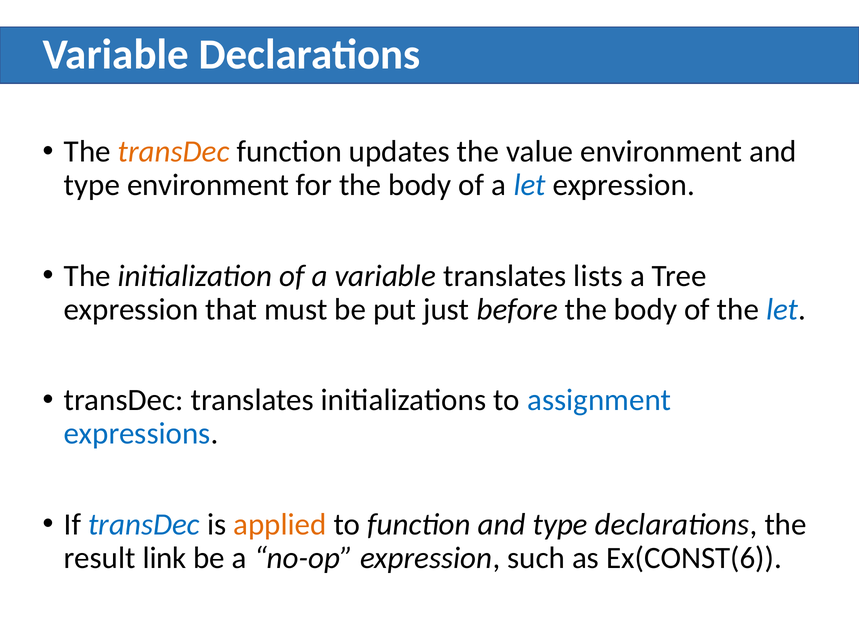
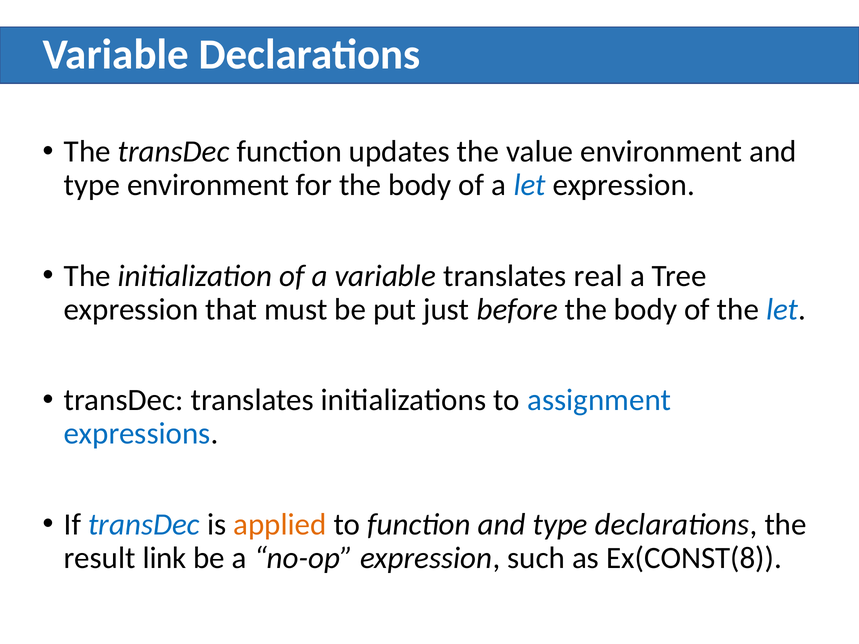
transDec colour: orange -> black (174, 152)
lists: lists -> real (598, 276)
Ex(CONST(6: Ex(CONST(6 -> Ex(CONST(8 (694, 558)
